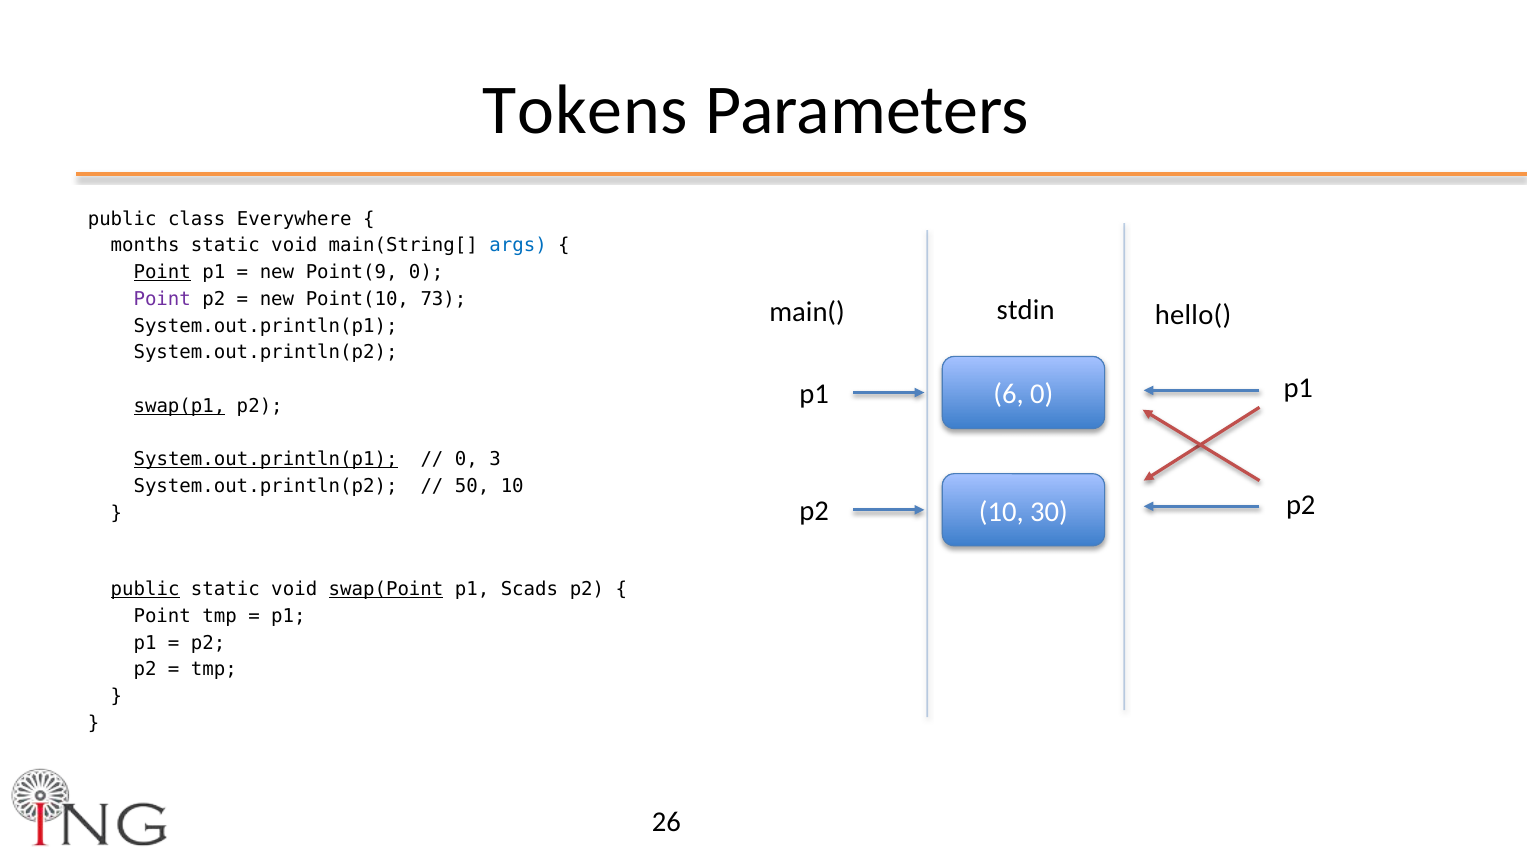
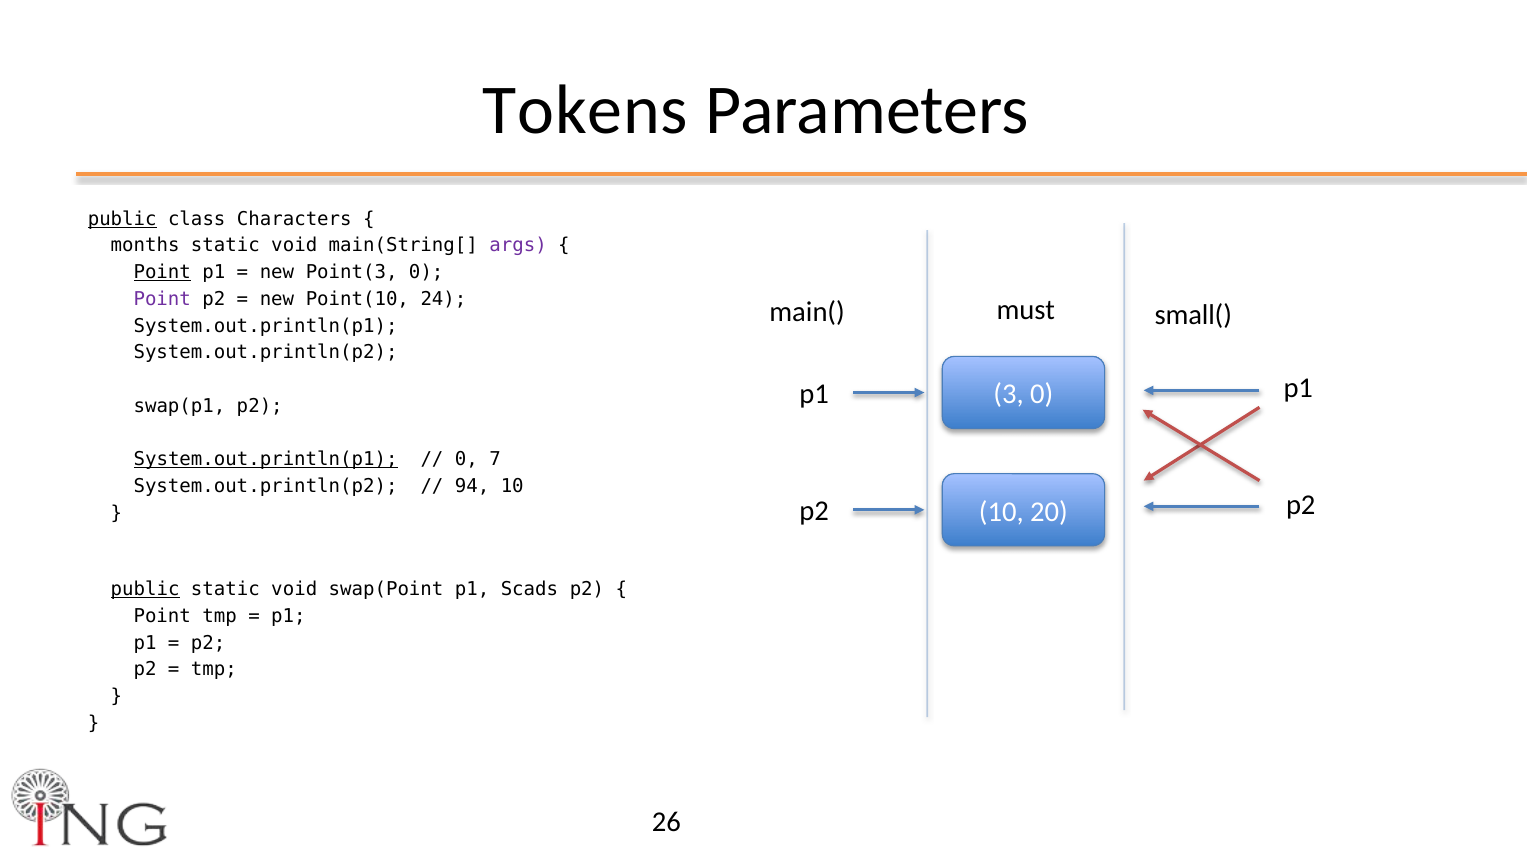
public underline: none -> present (122, 219)
Everywhere: Everywhere -> Characters (294, 219)
args colour: blue -> purple (518, 246)
Point(9: Point(9 -> Point(3 (352, 272)
73: 73 -> 24 (443, 299)
stdin: stdin -> must (1026, 310)
hello(: hello( -> small( (1193, 315)
6: 6 -> 3 (1009, 394)
swap(p1 underline: present -> none (179, 406)
3: 3 -> 7 (495, 460)
50: 50 -> 94 (472, 486)
30: 30 -> 20 (1049, 512)
swap(Point underline: present -> none (386, 589)
